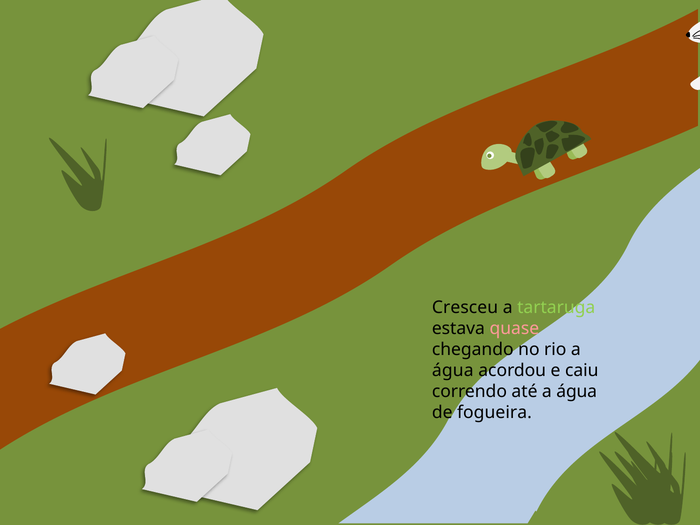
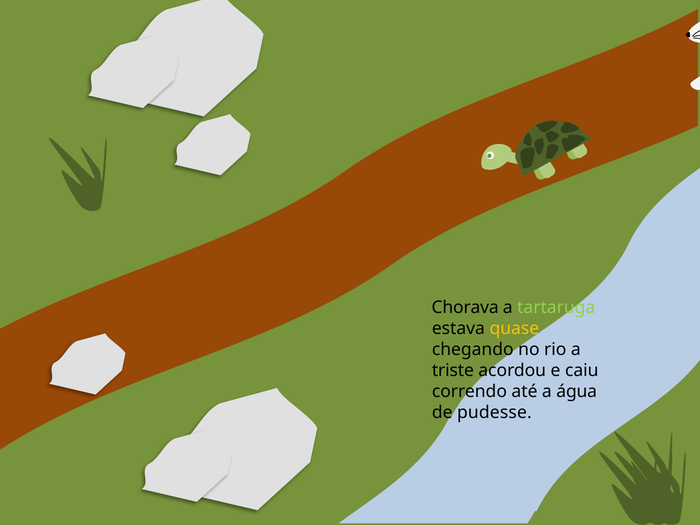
Cresceu: Cresceu -> Chorava (465, 307)
quase colour: pink -> yellow (514, 328)
água: água -> triste (453, 370)
fogueira: fogueira -> pudesse (494, 412)
